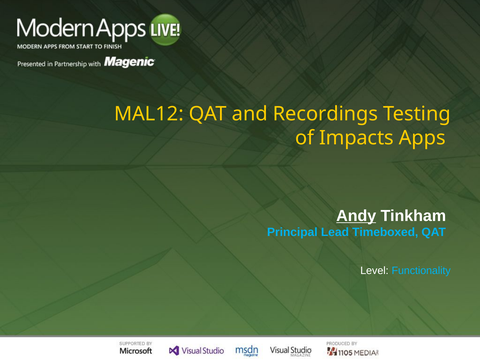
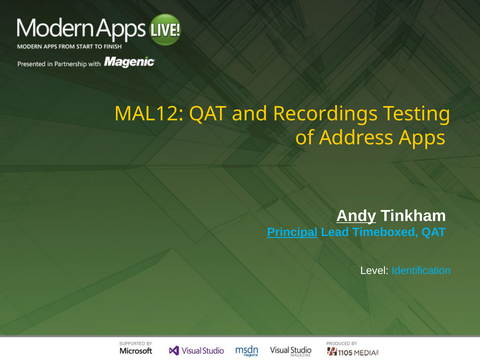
Impacts: Impacts -> Address (356, 138)
Principal underline: none -> present (292, 232)
Functionality: Functionality -> Identification (421, 271)
